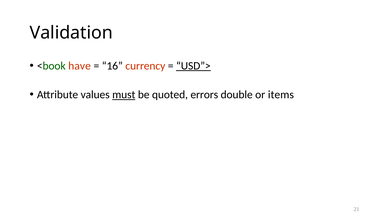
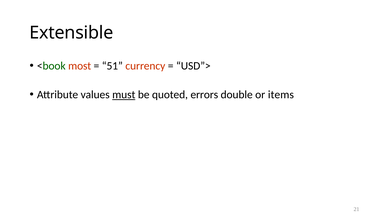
Validation: Validation -> Extensible (71, 33)
have: have -> most (80, 66)
16: 16 -> 51 (112, 66)
USD”> underline: present -> none (193, 66)
